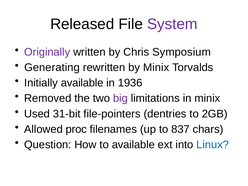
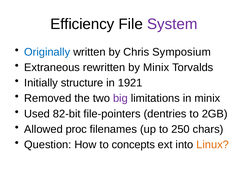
Released: Released -> Efficiency (82, 24)
Originally colour: purple -> blue (47, 52)
Generating: Generating -> Extraneous (52, 67)
Initially available: available -> structure (82, 83)
1936: 1936 -> 1921 (130, 83)
31-bit: 31-bit -> 82-bit (67, 114)
837: 837 -> 250 (180, 129)
to available: available -> concepts (133, 145)
Linux colour: blue -> orange (213, 145)
